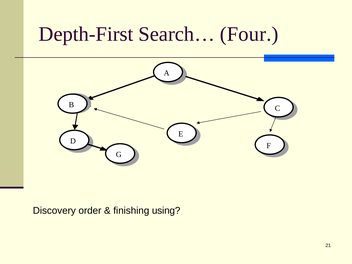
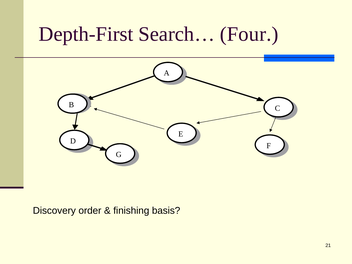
using: using -> basis (166, 211)
